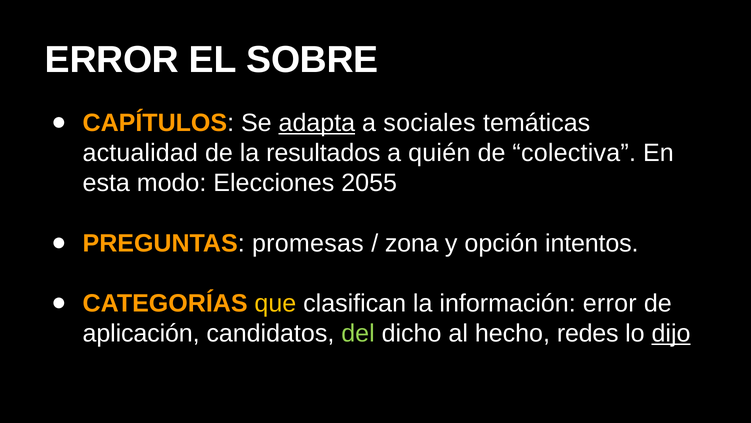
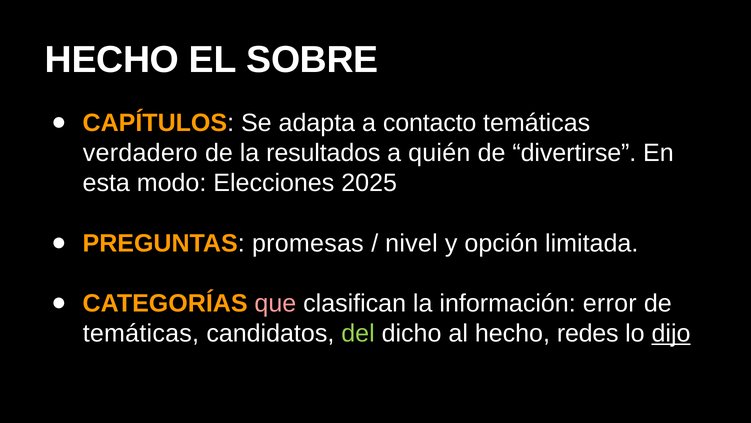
ERROR: ERROR -> HECHO (112, 60)
adapta underline: present -> none (317, 123)
sociales: sociales -> contacto (430, 123)
actualidad: actualidad -> verdadero (140, 153)
colectiva: colectiva -> divertirse (574, 153)
2055: 2055 -> 2025 (369, 183)
zona: zona -> nivel (411, 243)
intentos: intentos -> limitada (592, 243)
que colour: yellow -> pink (275, 303)
aplicación: aplicación -> temáticas (141, 333)
